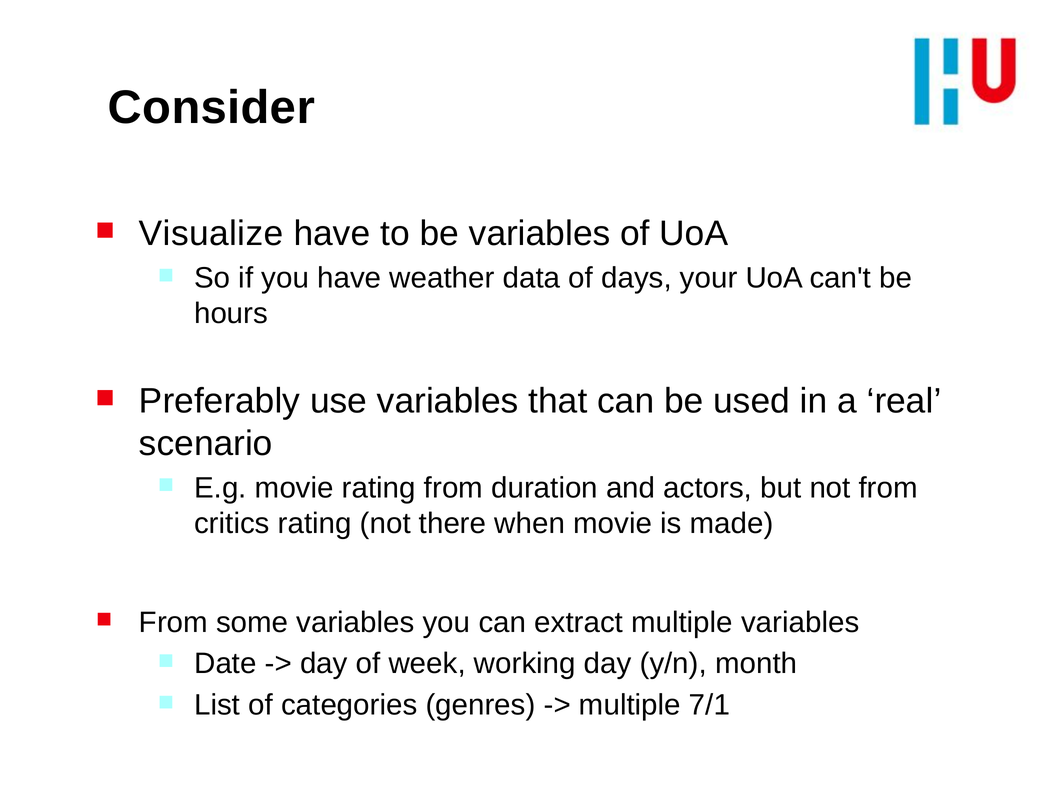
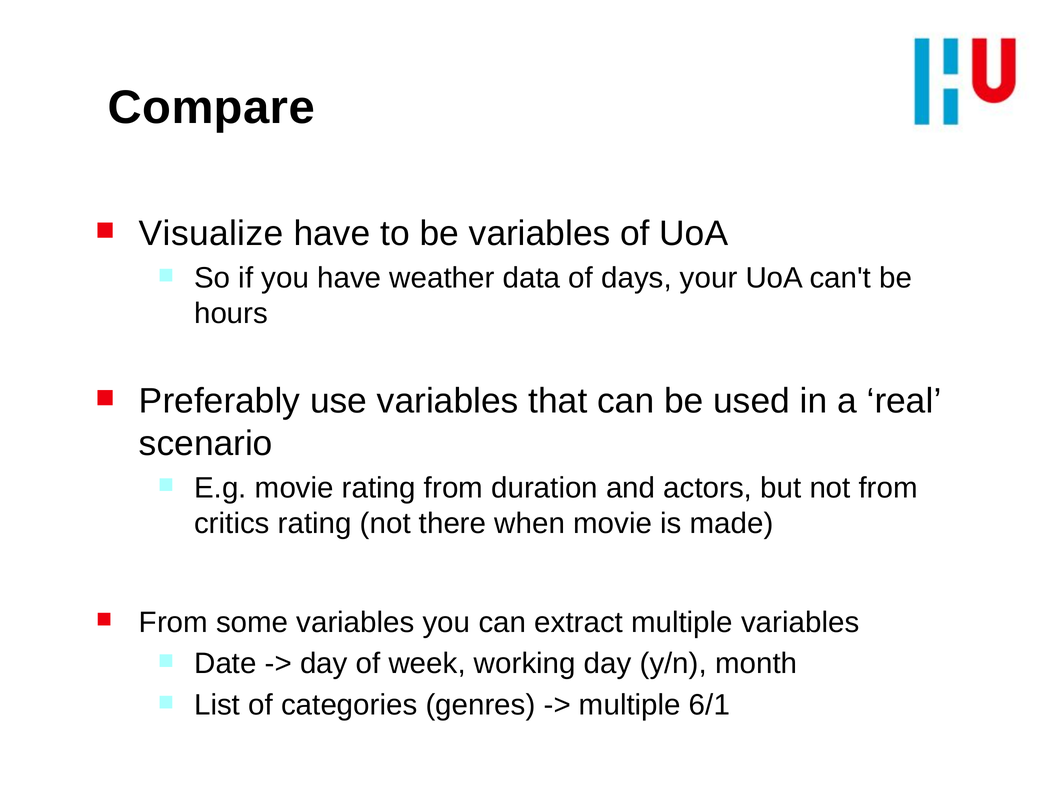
Consider: Consider -> Compare (211, 108)
7/1: 7/1 -> 6/1 (709, 705)
